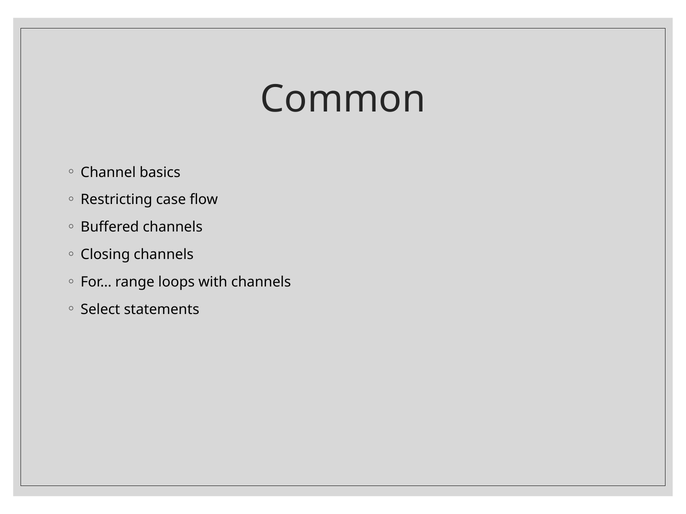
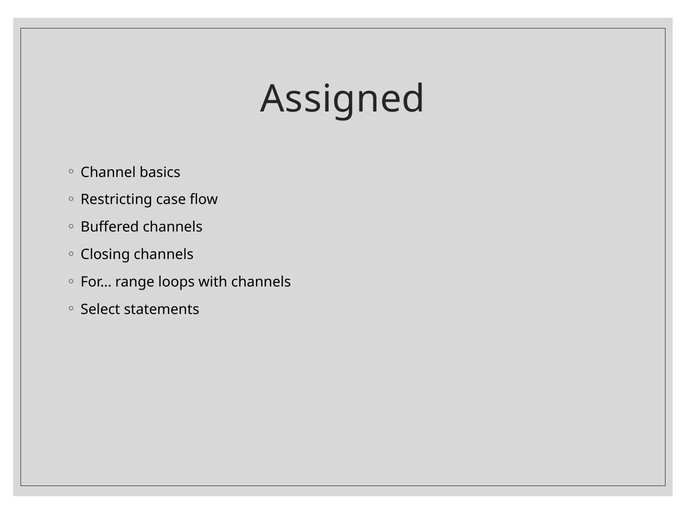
Common: Common -> Assigned (343, 99)
